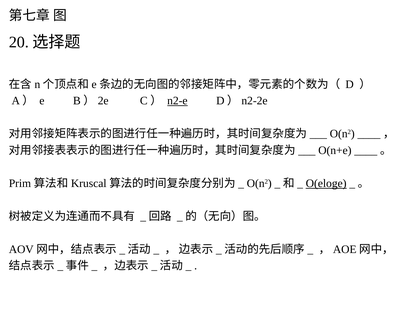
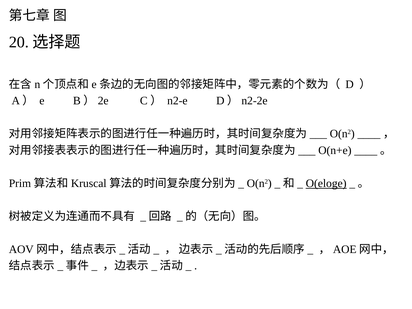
n2-e underline: present -> none (177, 101)
